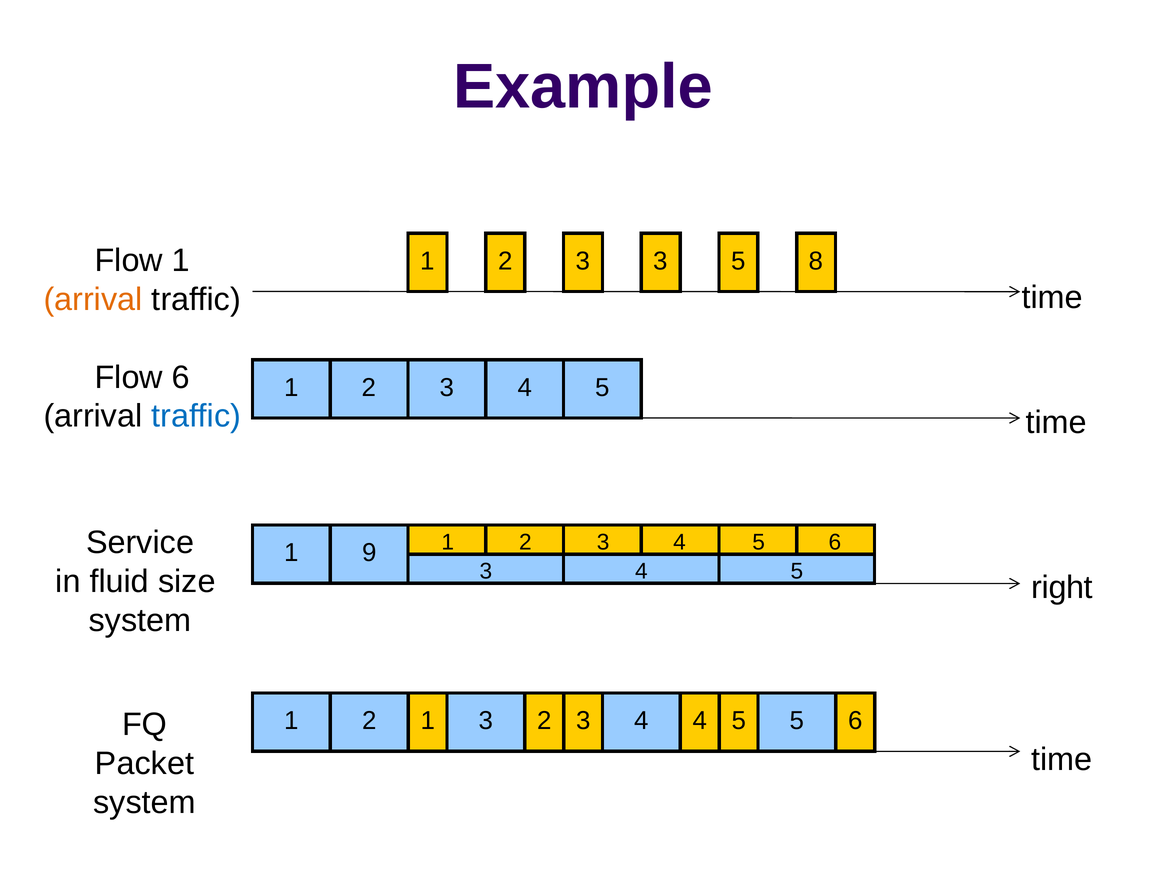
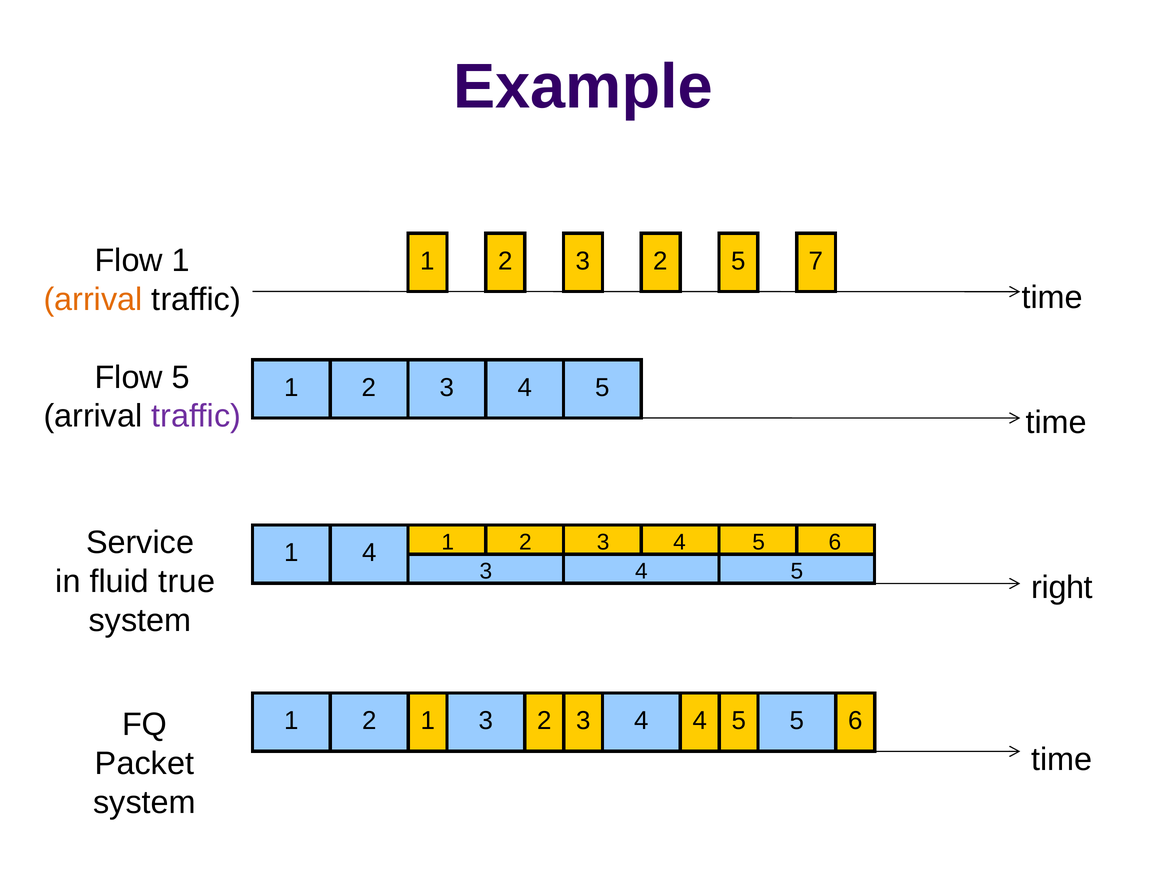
2 3 3: 3 -> 2 (661, 261)
8: 8 -> 7 (816, 261)
Flow 6: 6 -> 5 (181, 377)
traffic colour: blue -> purple (196, 416)
1 9: 9 -> 4 (369, 553)
size: size -> true (187, 581)
